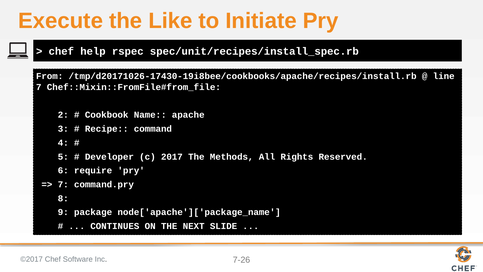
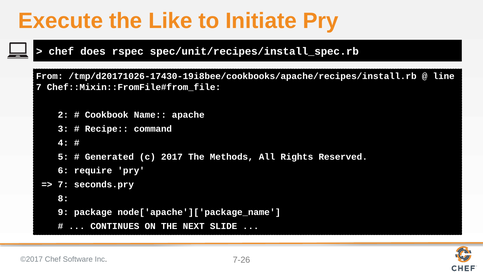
help: help -> does (93, 51)
Developer: Developer -> Generated (109, 157)
command.pry: command.pry -> seconds.pry (104, 184)
